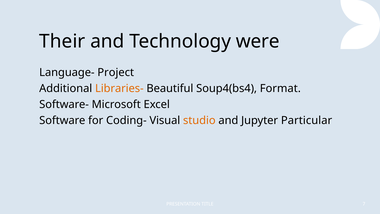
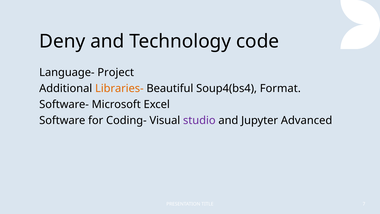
Their: Their -> Deny (62, 41)
were: were -> code (258, 41)
studio colour: orange -> purple (199, 120)
Particular: Particular -> Advanced (307, 120)
